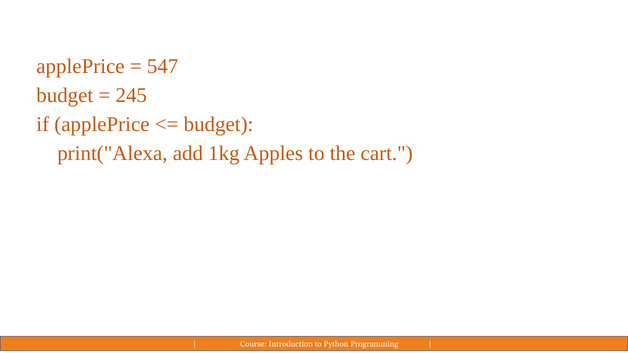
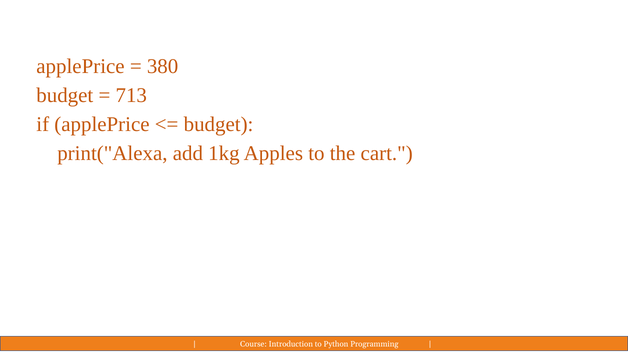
547: 547 -> 380 (163, 66)
245: 245 -> 713 (131, 95)
